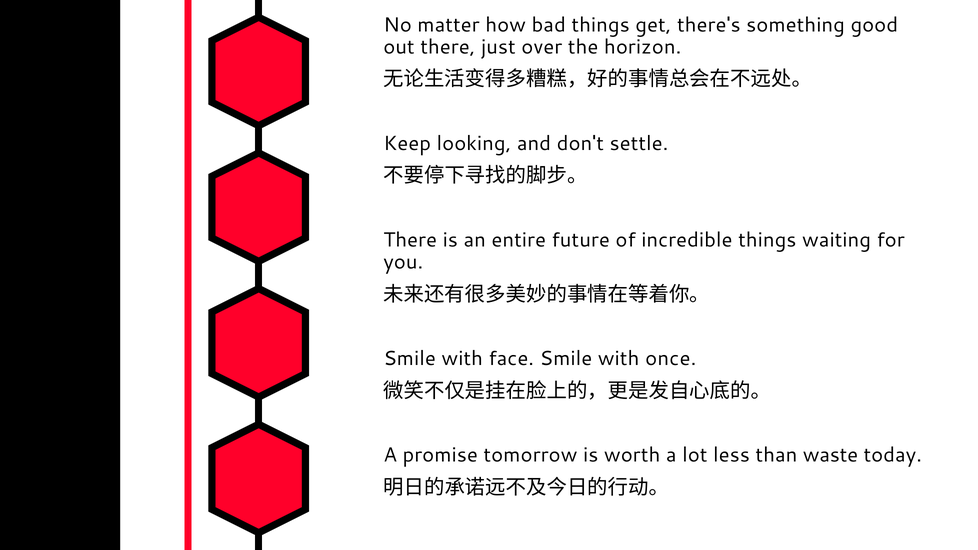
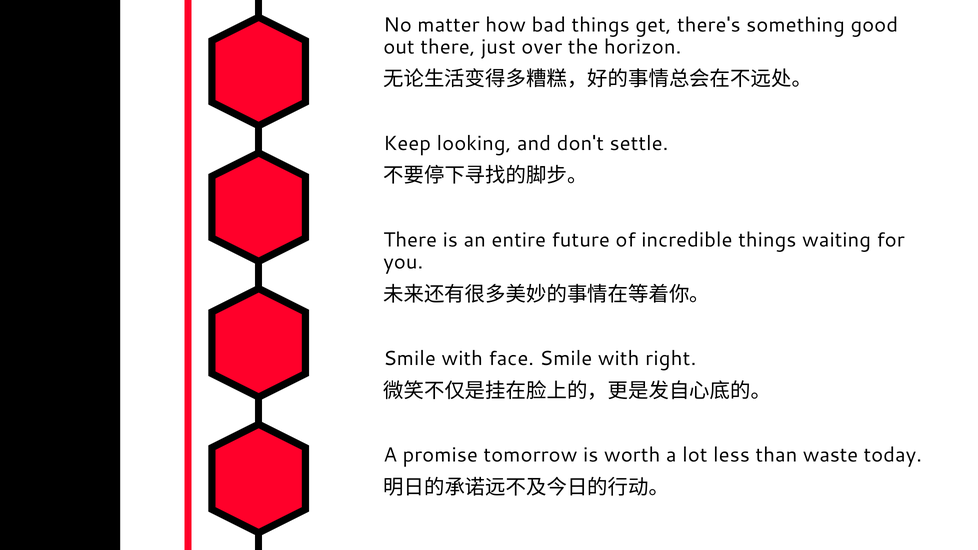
once: once -> right (671, 359)
